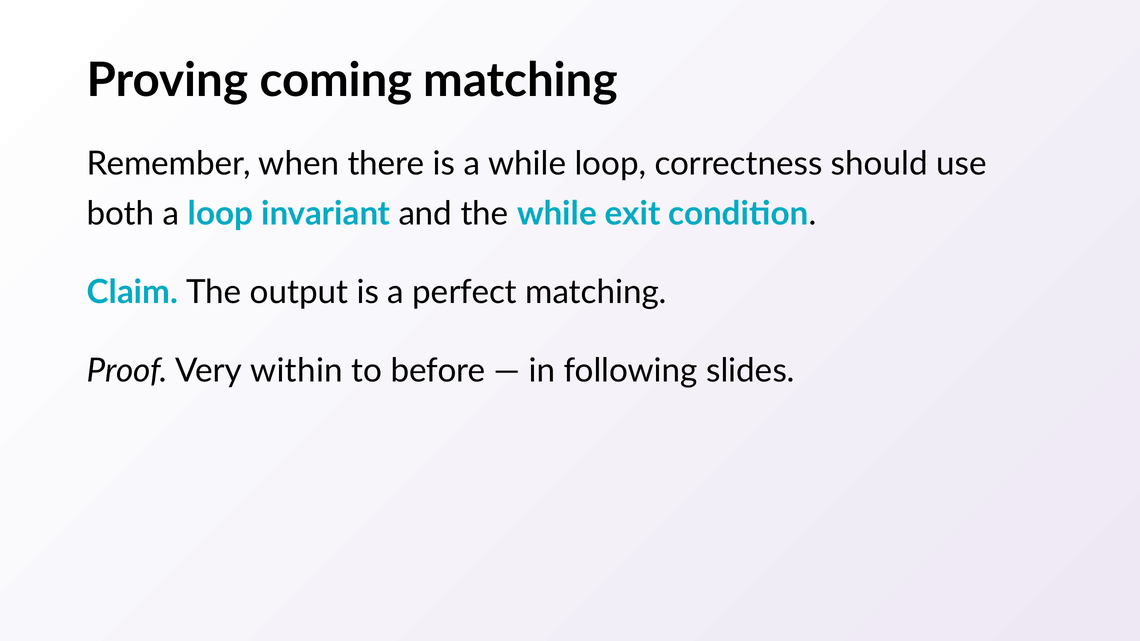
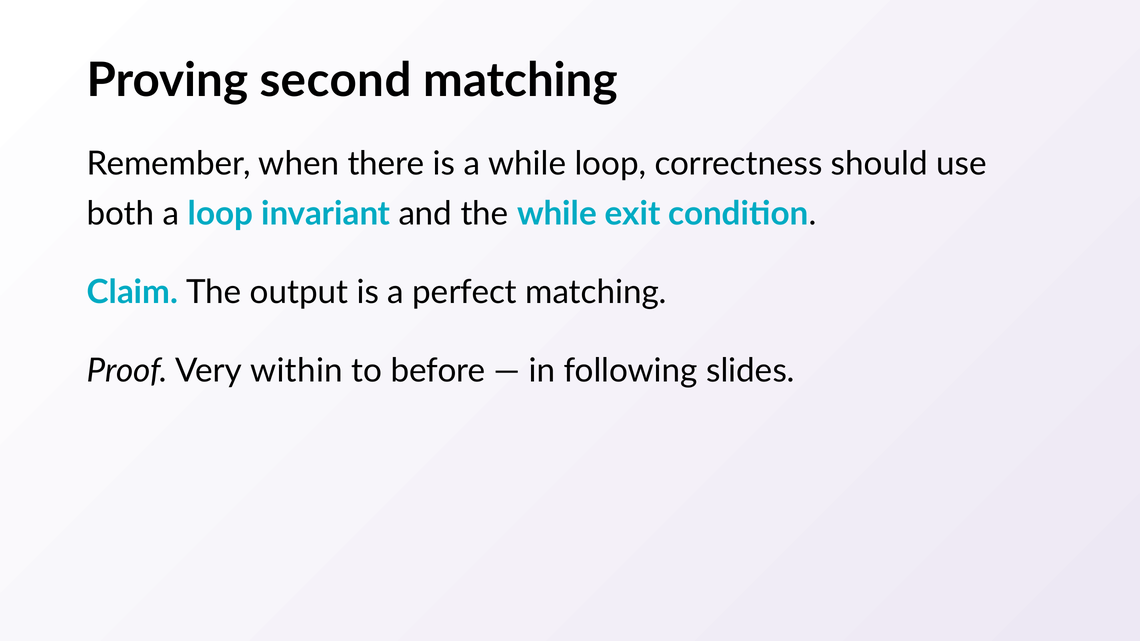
coming: coming -> second (336, 81)
